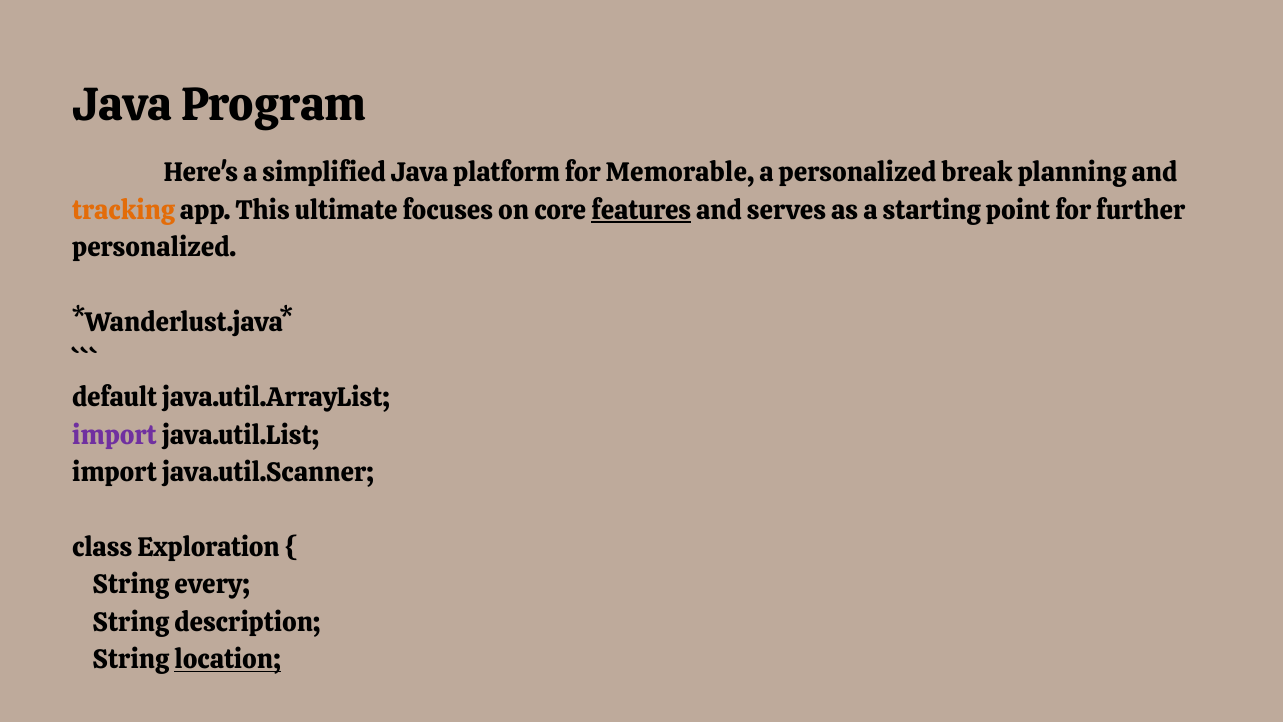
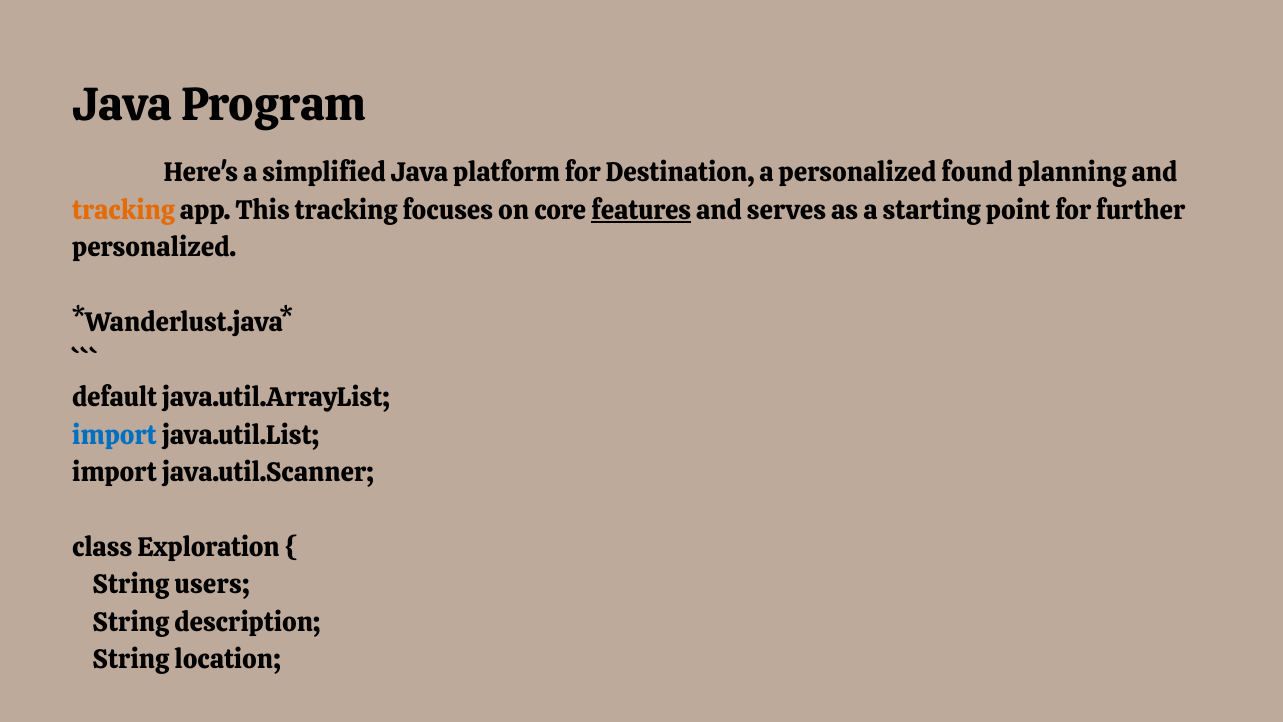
Memorable: Memorable -> Destination (680, 173)
break: break -> found (977, 173)
This ultimate: ultimate -> tracking (346, 211)
import colour: purple -> blue (115, 435)
every: every -> users (212, 585)
location underline: present -> none (228, 660)
